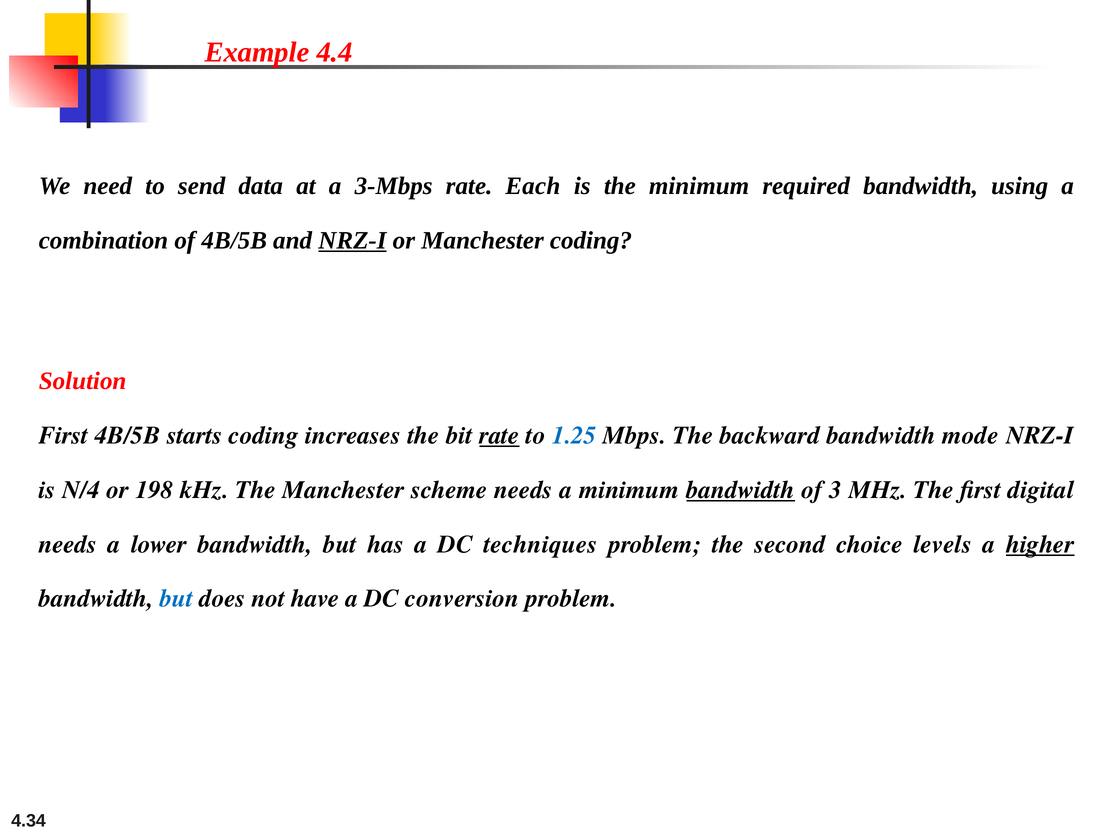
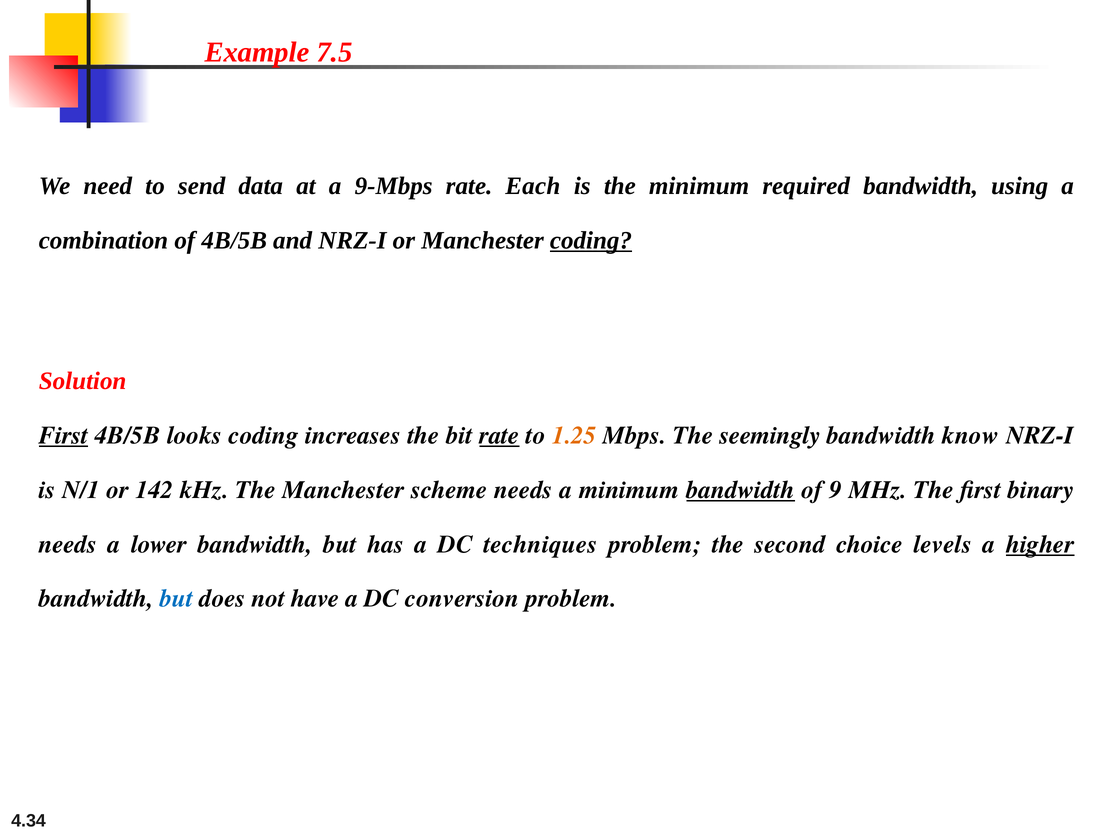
4.4: 4.4 -> 7.5 (335, 52)
3-Mbps: 3-Mbps -> 9-Mbps (394, 186)
NRZ-I underline: present -> none (352, 240)
coding underline: none -> present (591, 240)
First underline: none -> present (64, 436)
starts: starts -> looks (195, 436)
1.25 colour: blue -> orange (574, 436)
backward: backward -> seemingly (770, 436)
mode: mode -> know (971, 436)
N/4: N/4 -> N/1 (81, 490)
198: 198 -> 142 (155, 490)
3: 3 -> 9 (836, 490)
digital: digital -> binary (1041, 490)
